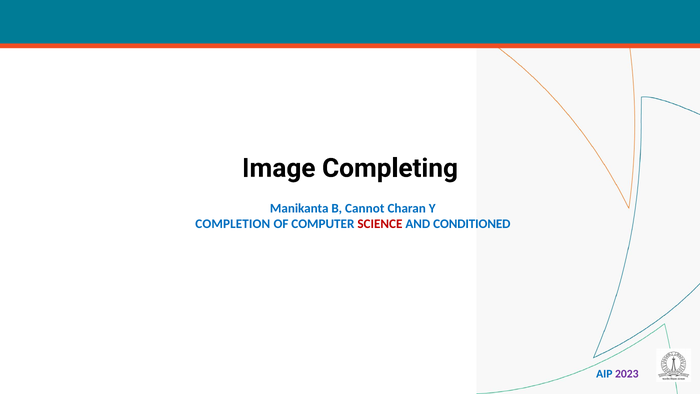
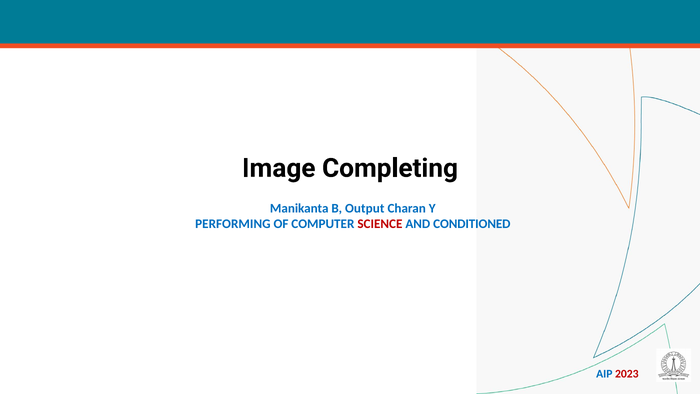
Cannot: Cannot -> Output (365, 208)
COMPLETION: COMPLETION -> PERFORMING (233, 224)
2023 colour: purple -> red (627, 374)
